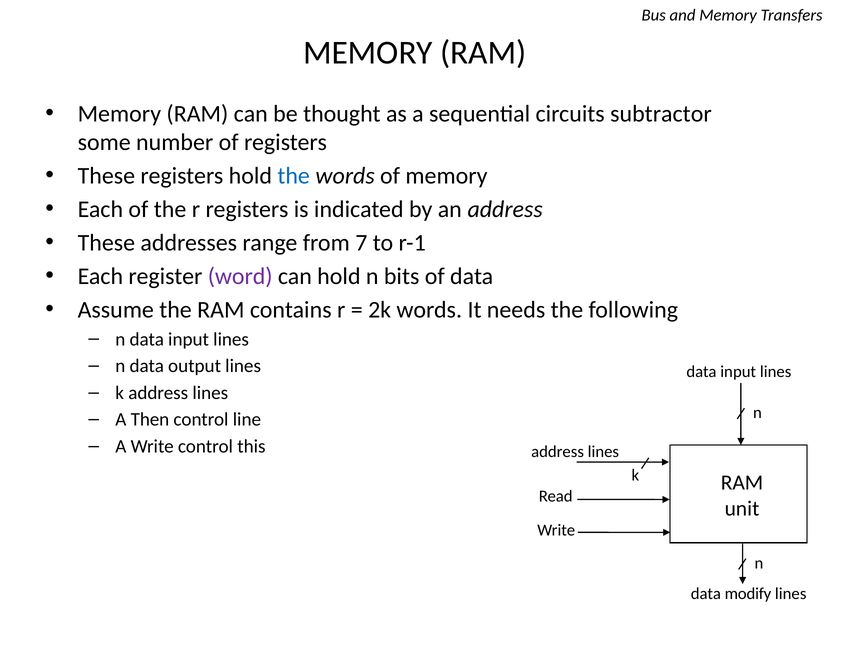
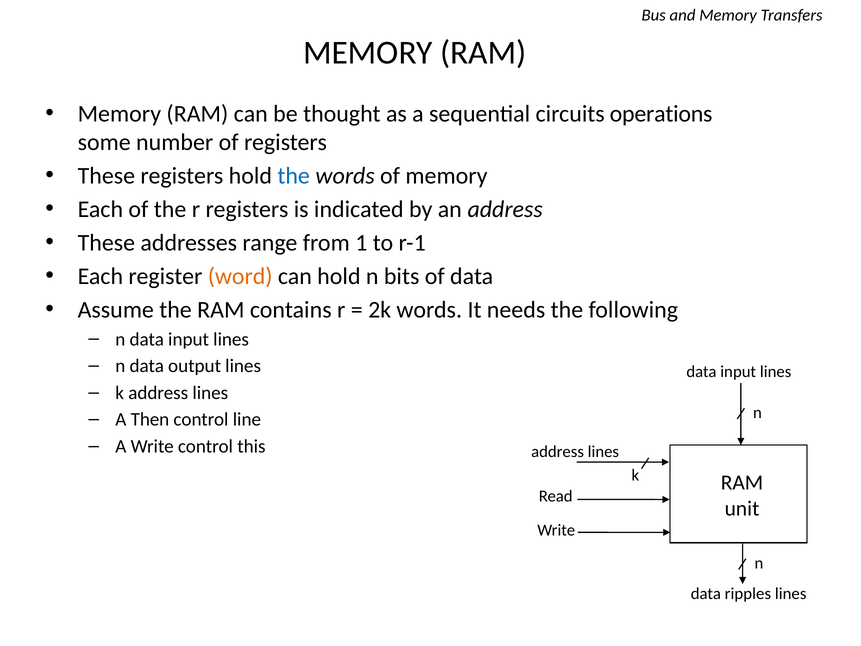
subtractor: subtractor -> operations (661, 114)
7: 7 -> 1 (361, 243)
word colour: purple -> orange (240, 276)
modify: modify -> ripples (748, 594)
